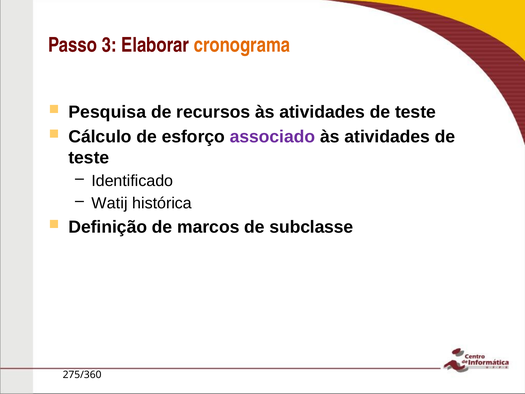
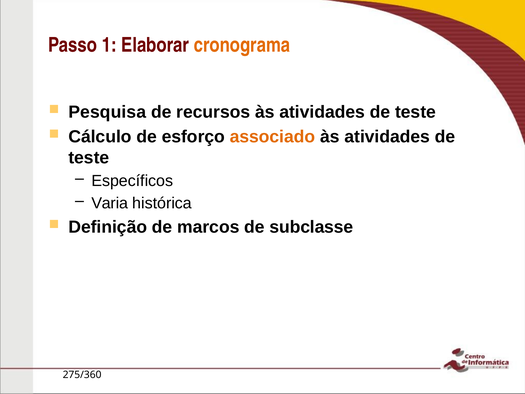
3: 3 -> 1 (109, 45)
associado colour: purple -> orange (272, 136)
Identificado: Identificado -> Específicos (132, 181)
Watij: Watij -> Varia (110, 203)
